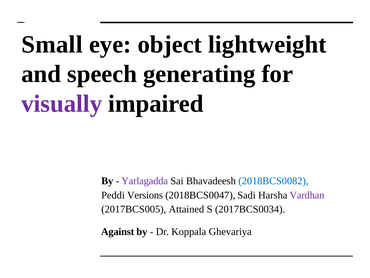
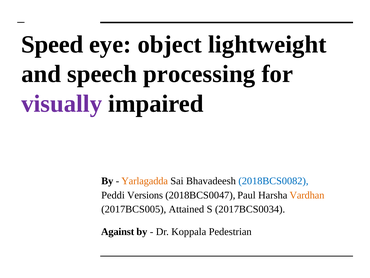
Small: Small -> Speed (52, 44)
generating: generating -> processing (199, 74)
Yarlagadda colour: purple -> orange (145, 181)
Sadi: Sadi -> Paul (247, 195)
Vardhan colour: purple -> orange (307, 195)
Ghevariya: Ghevariya -> Pedestrian (230, 231)
